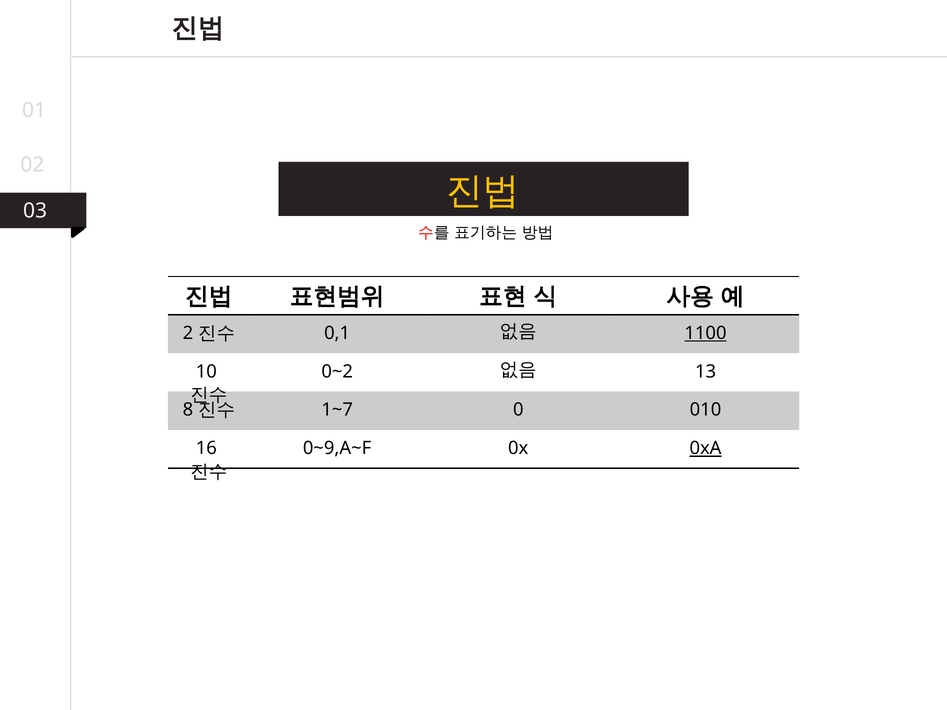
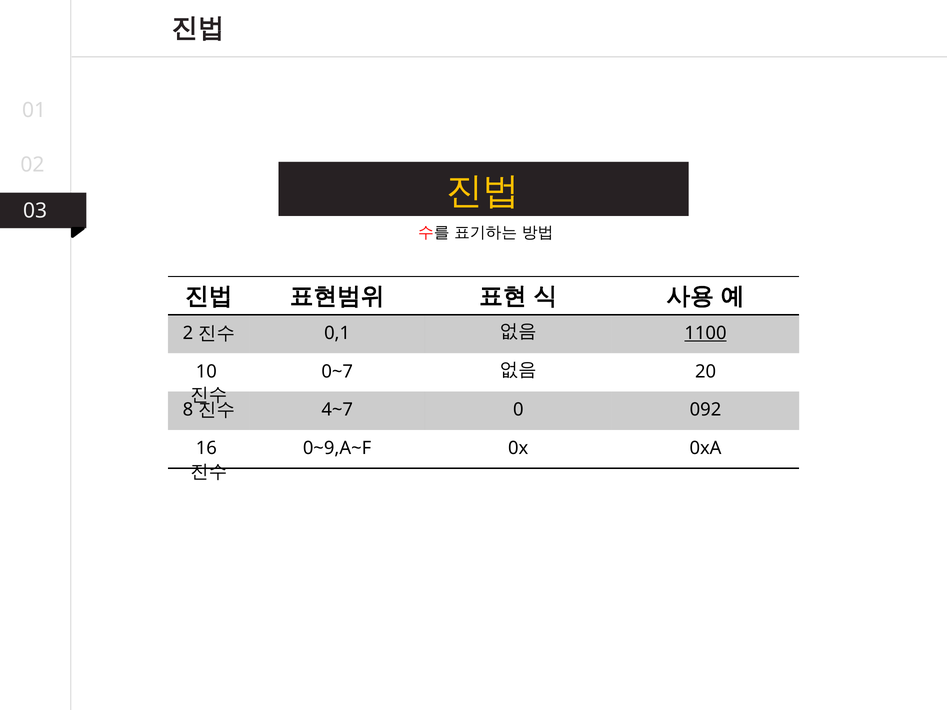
0~2: 0~2 -> 0~7 (337, 372)
13: 13 -> 20 (706, 372)
1~7: 1~7 -> 4~7 (337, 410)
010: 010 -> 092 (706, 410)
0xA underline: present -> none (706, 448)
